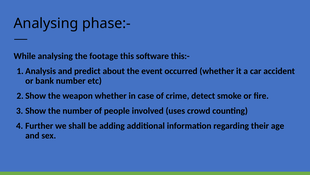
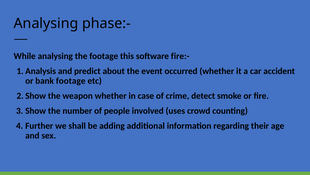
this:-: this:- -> fire:- (180, 56)
bank number: number -> footage (71, 81)
